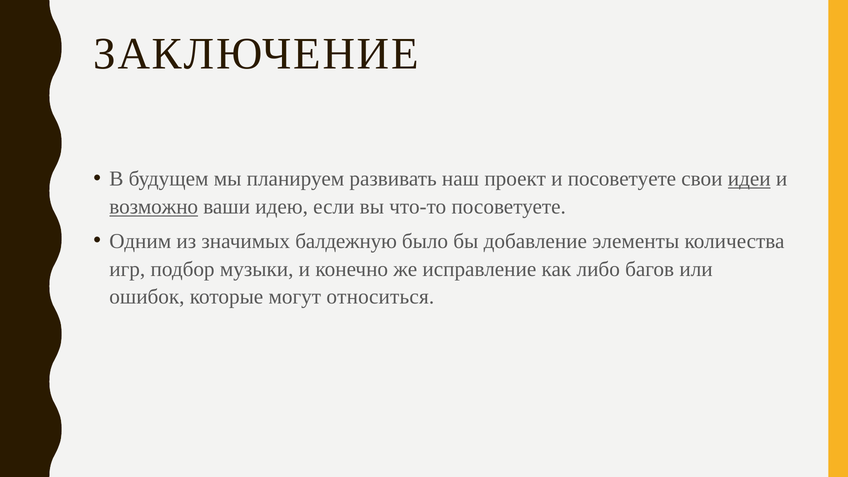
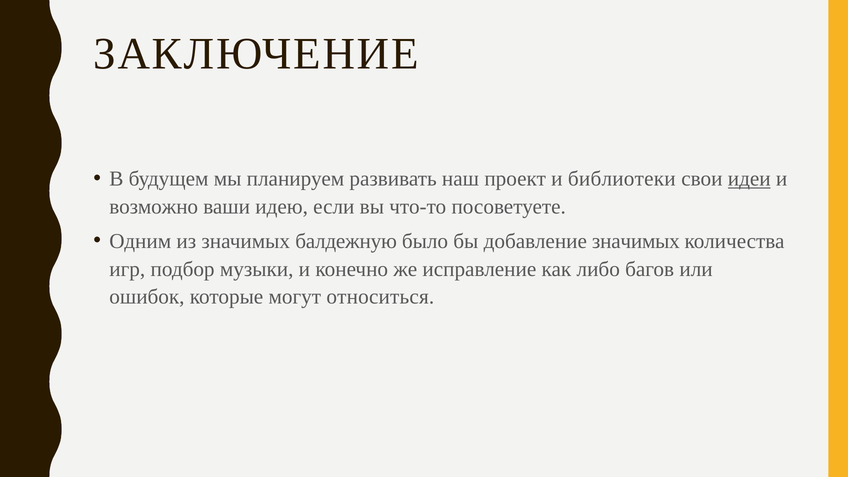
и посоветуете: посоветуете -> библиотеки (622, 179)
возможно underline: present -> none (154, 207)
добавление элементы: элементы -> значимых (636, 241)
